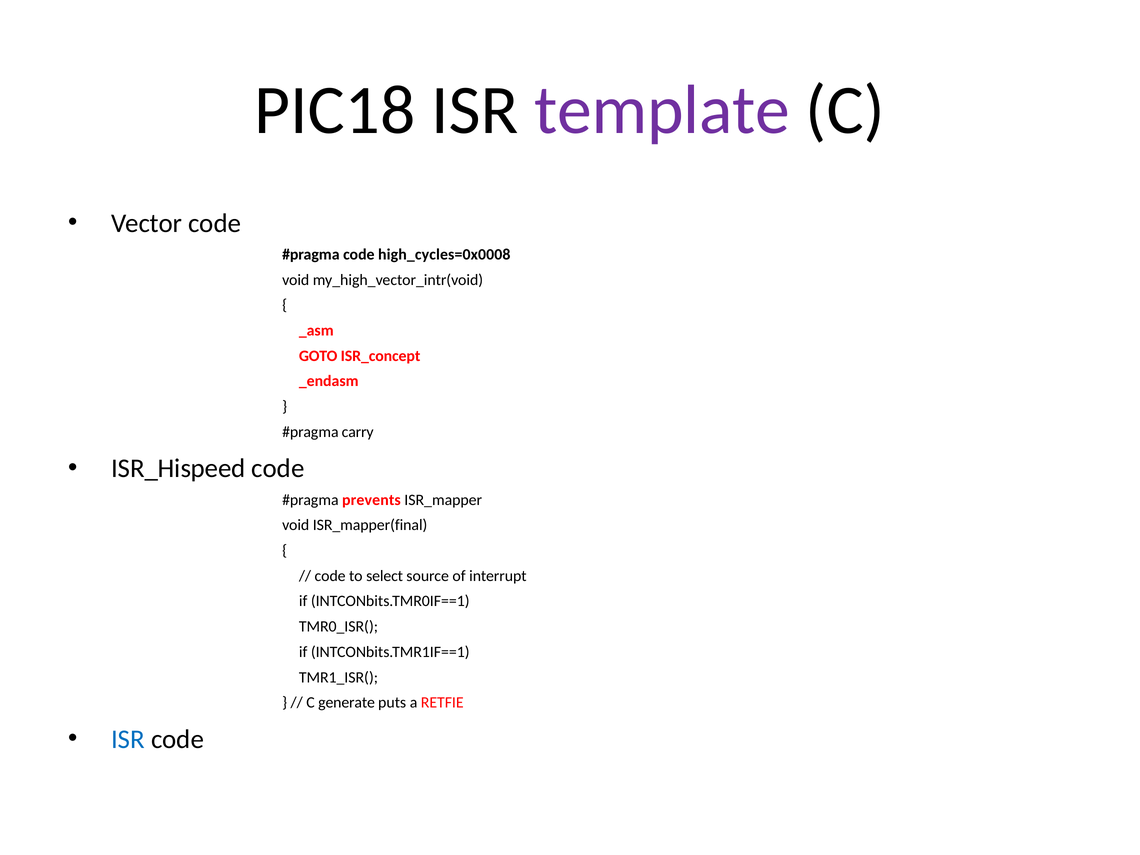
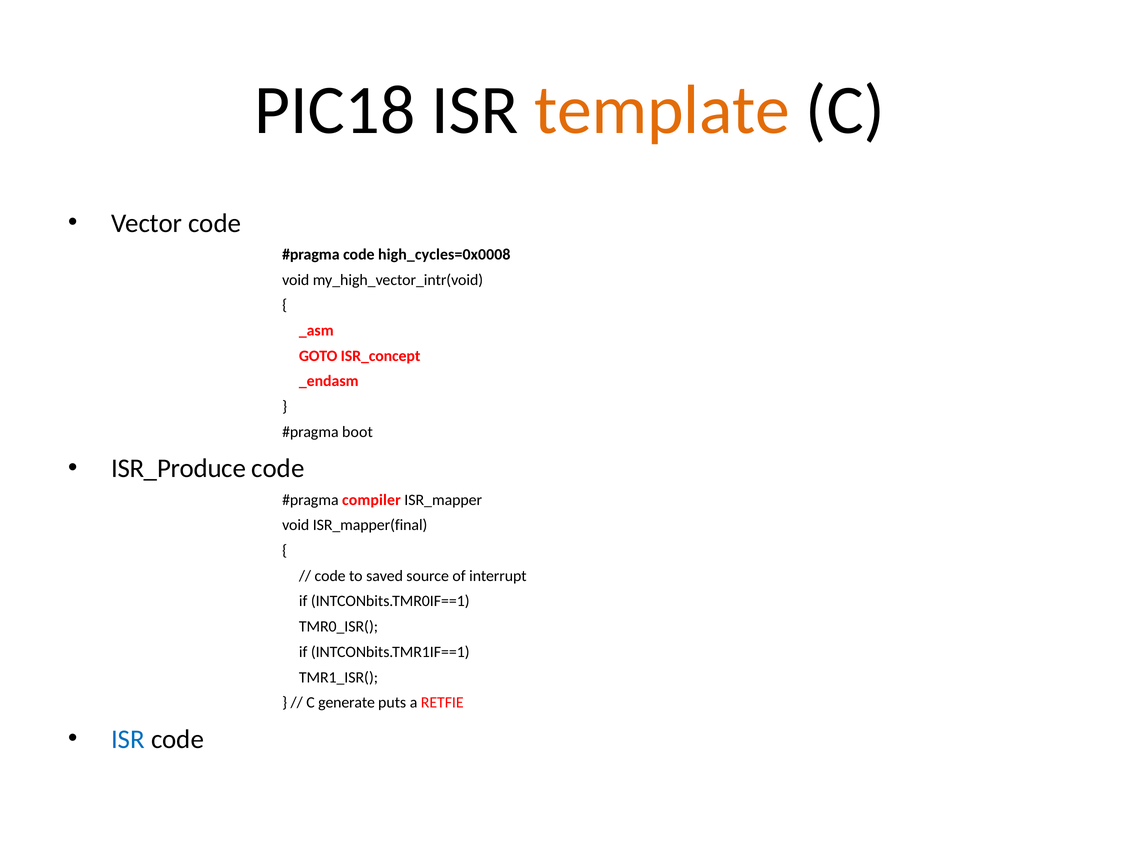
template colour: purple -> orange (662, 110)
carry: carry -> boot (358, 432)
ISR_Hispeed: ISR_Hispeed -> ISR_Produce (178, 469)
prevents: prevents -> compiler (371, 500)
select: select -> saved (385, 576)
